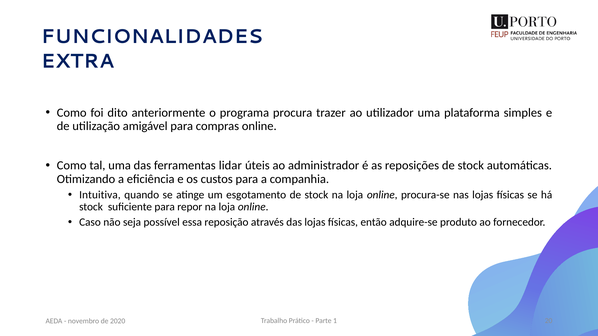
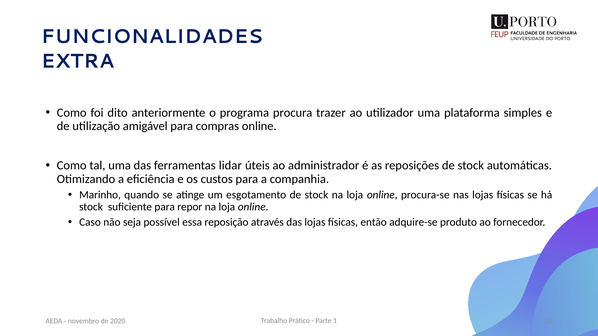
Intuitiva: Intuitiva -> Marinho (100, 195)
